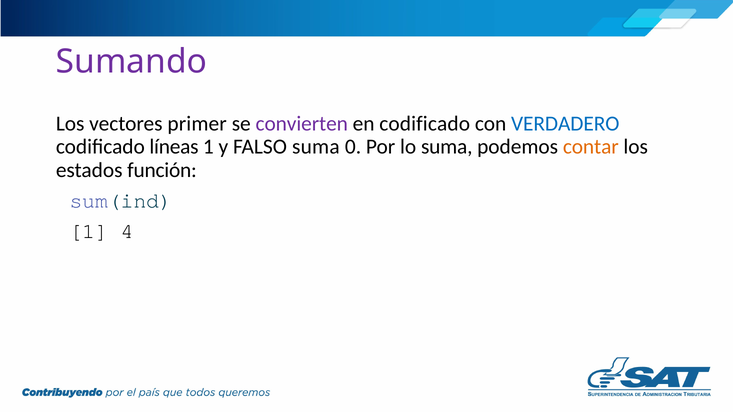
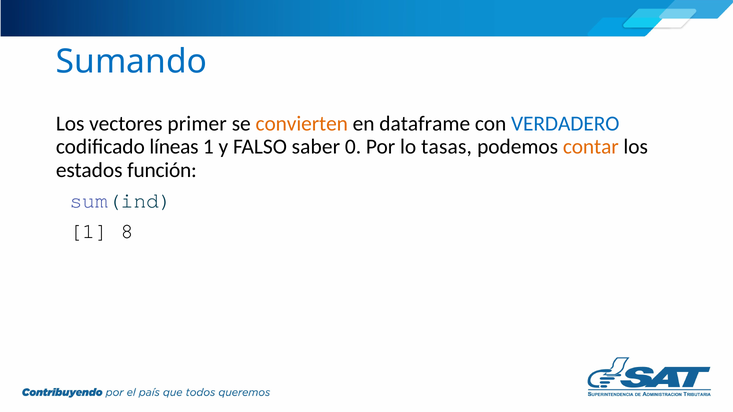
Sumando colour: purple -> blue (131, 62)
convierten colour: purple -> orange (302, 124)
en codificado: codificado -> dataframe (425, 124)
FALSO suma: suma -> saber (316, 147)
lo suma: suma -> tasas (447, 147)
4: 4 -> 8 (127, 232)
